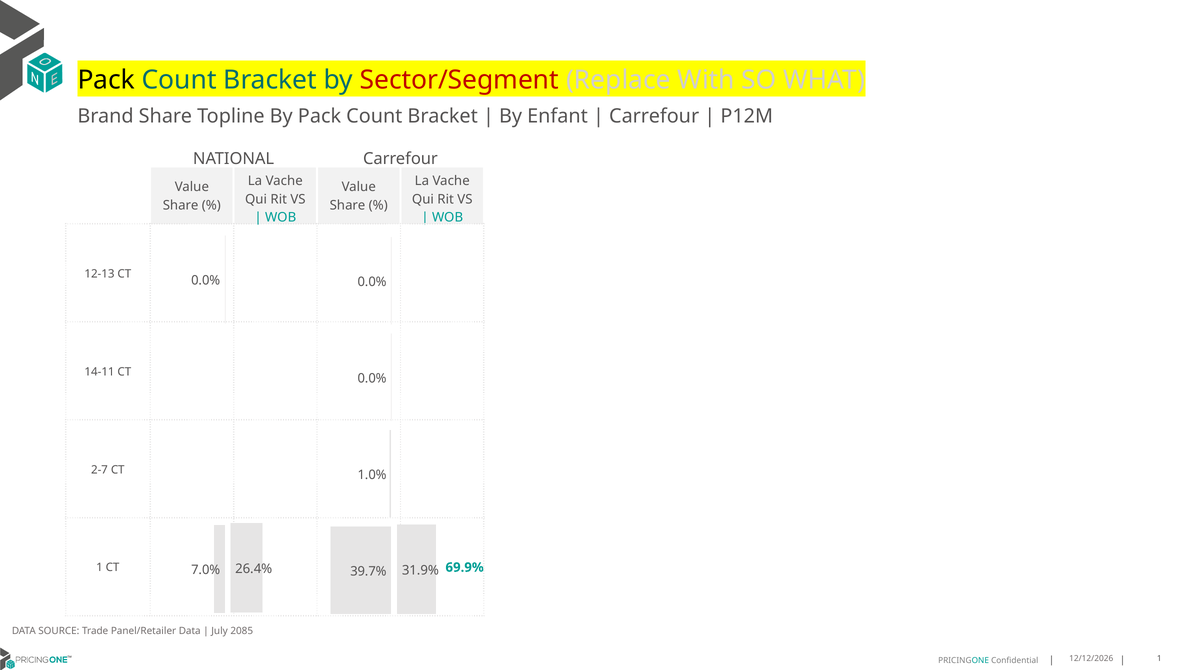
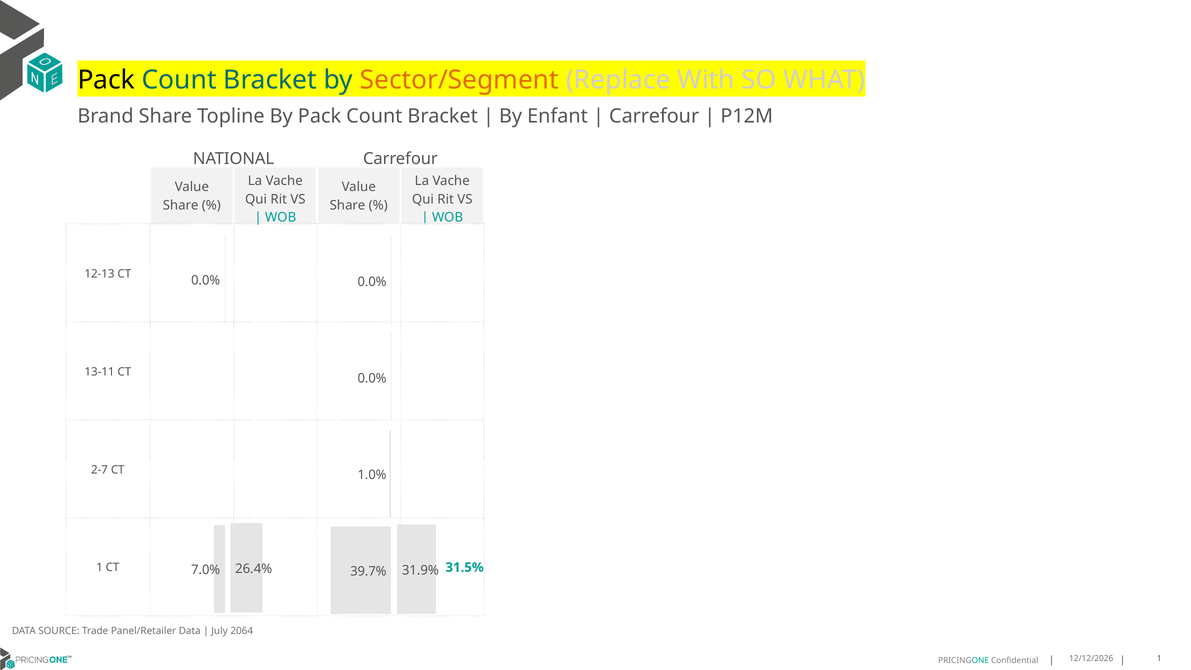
Sector/Segment colour: red -> orange (459, 80)
14-11: 14-11 -> 13-11 (100, 372)
69.9%: 69.9% -> 31.5% (465, 567)
2085: 2085 -> 2064 (242, 631)
